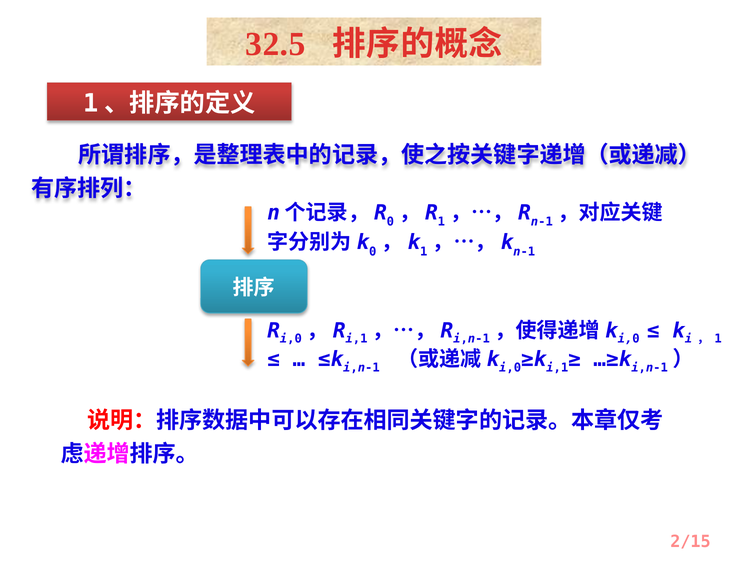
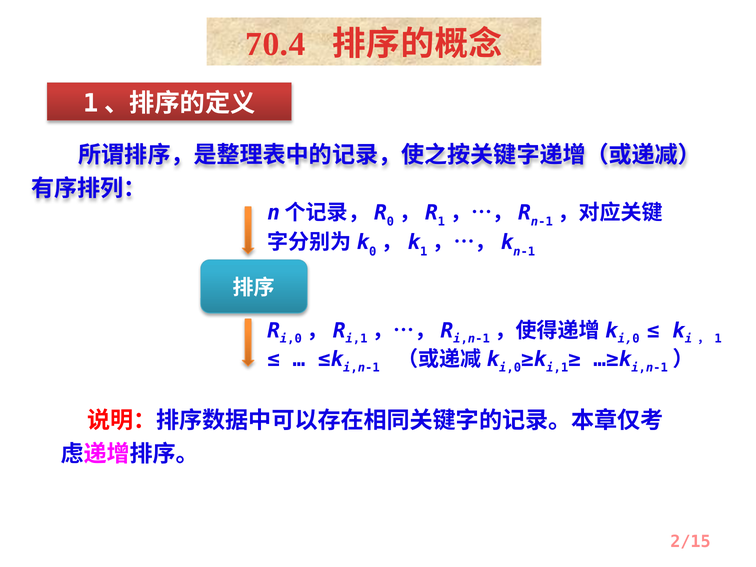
32.5: 32.5 -> 70.4 (275, 44)
